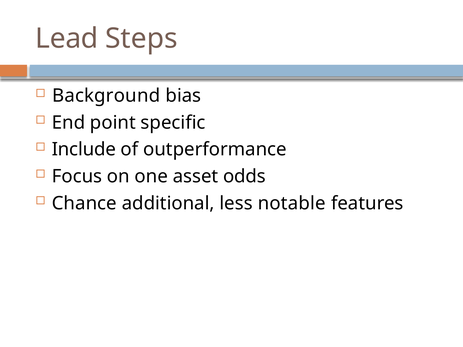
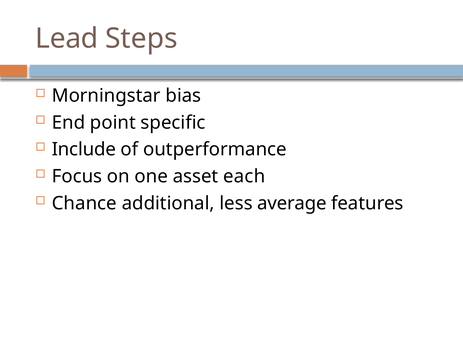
Background: Background -> Morningstar (106, 96)
odds: odds -> each (244, 176)
notable: notable -> average (292, 203)
